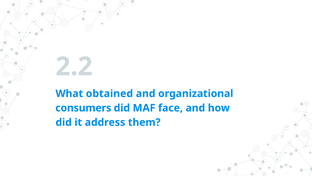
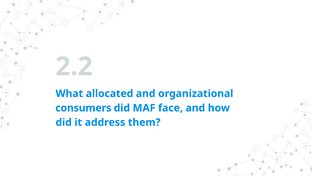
obtained: obtained -> allocated (110, 93)
